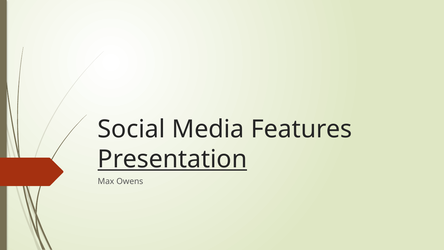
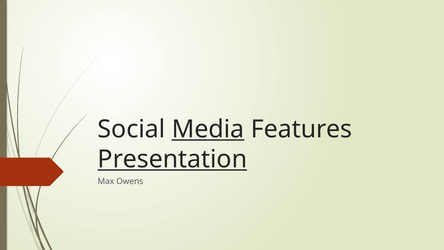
Media underline: none -> present (208, 129)
